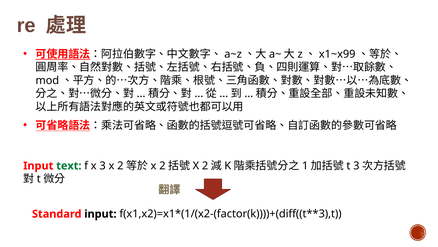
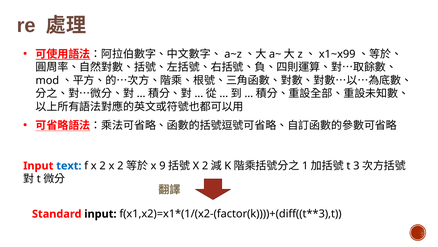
text colour: green -> blue (69, 165)
f x 3: 3 -> 2 (103, 165)
2: 2 -> 9 (162, 165)
